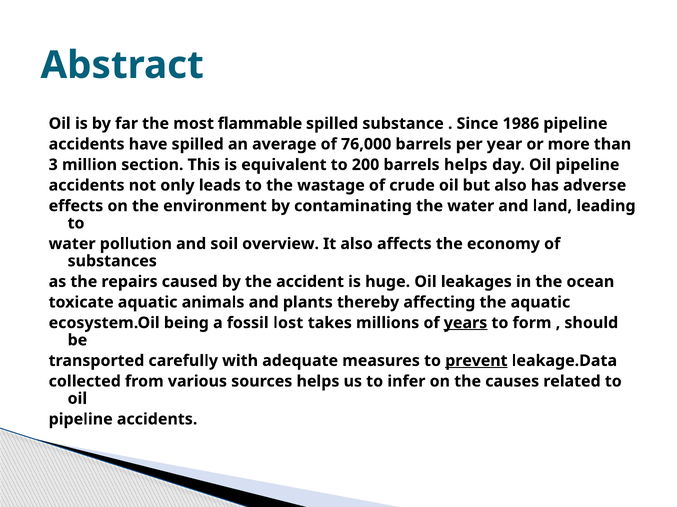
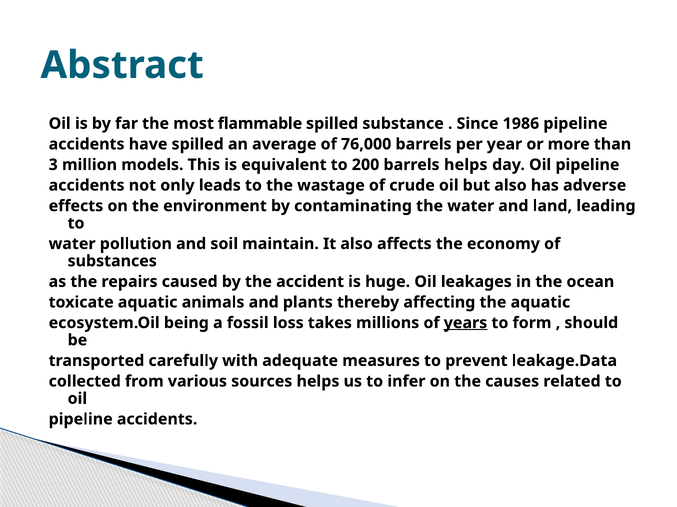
section: section -> models (152, 165)
overview: overview -> maintain (281, 244)
lost: lost -> loss (288, 323)
prevent underline: present -> none (476, 361)
